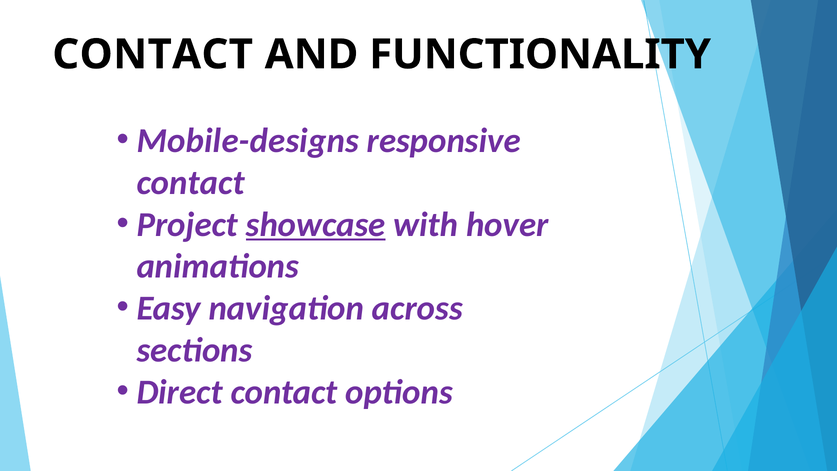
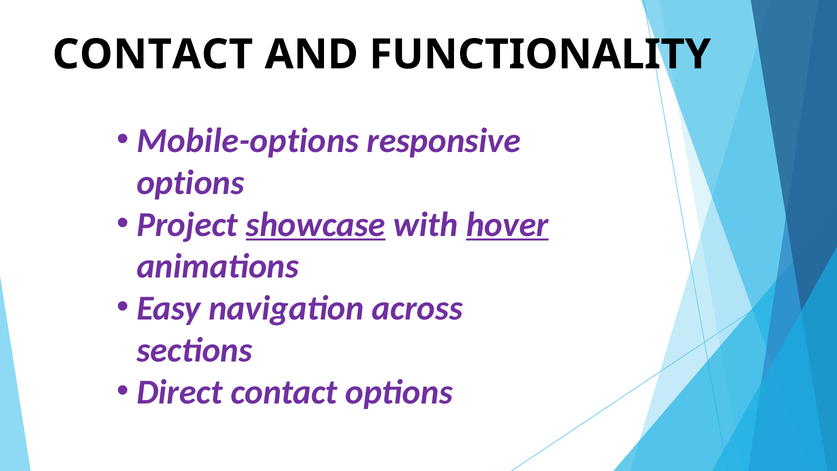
Mobile-designs: Mobile-designs -> Mobile-options (248, 141)
contact: contact -> options (191, 183)
hover underline: none -> present (507, 225)
